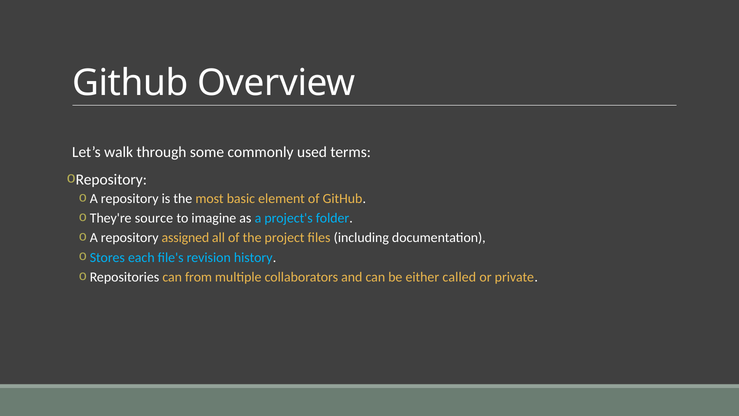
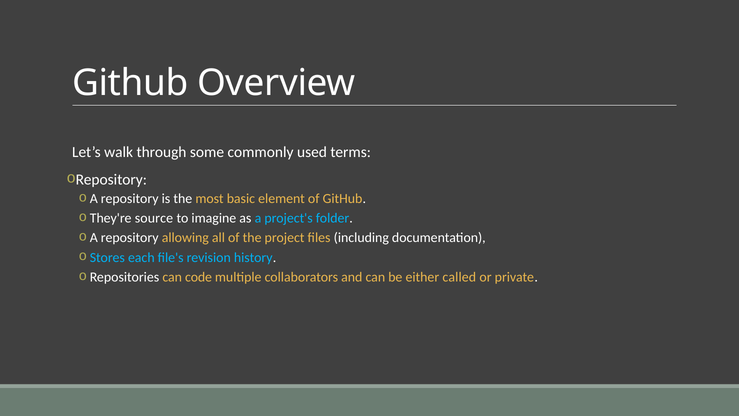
assigned: assigned -> allowing (185, 238)
from: from -> code (199, 277)
